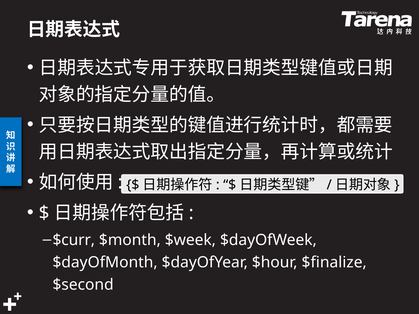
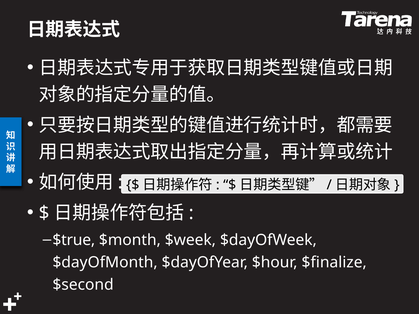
$curr: $curr -> $true (74, 240)
